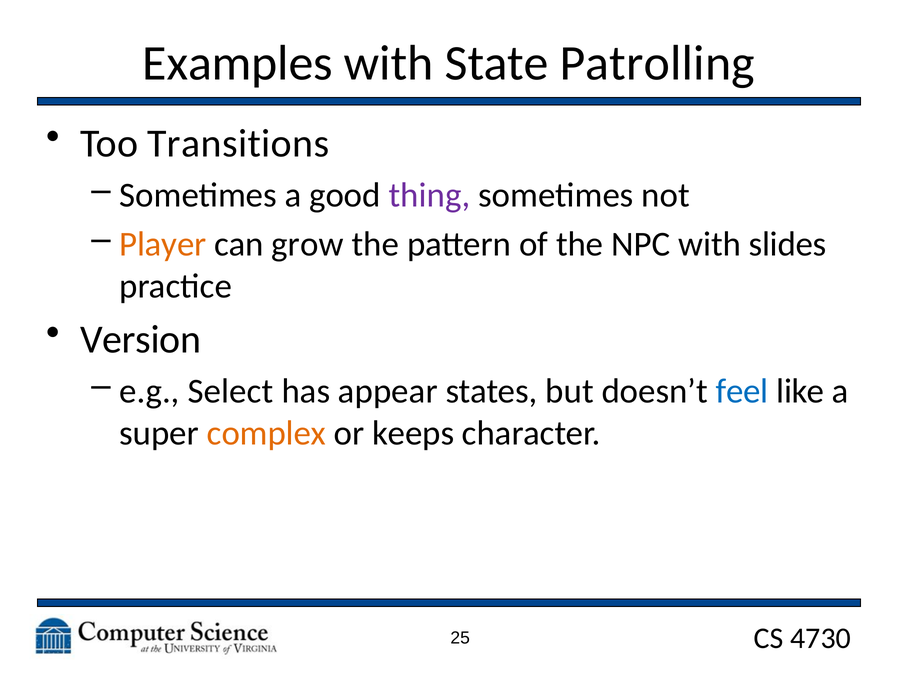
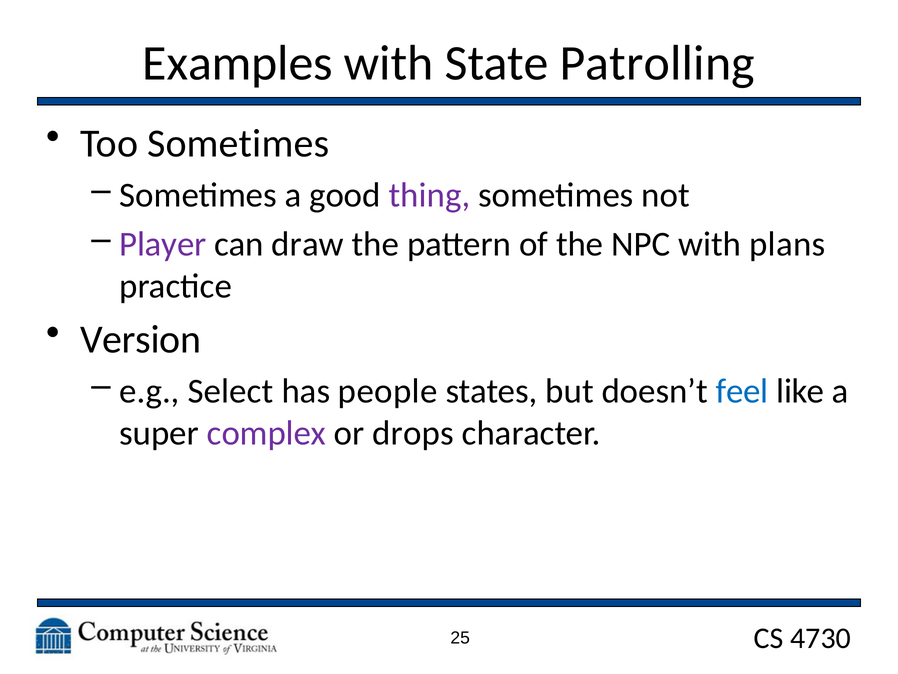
Too Transitions: Transitions -> Sometimes (238, 143)
Player colour: orange -> purple (163, 244)
grow: grow -> draw (308, 244)
slides: slides -> plans (787, 244)
appear: appear -> people (388, 391)
complex colour: orange -> purple (266, 433)
keeps: keeps -> drops (413, 433)
